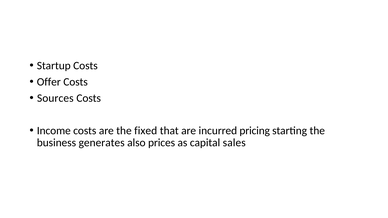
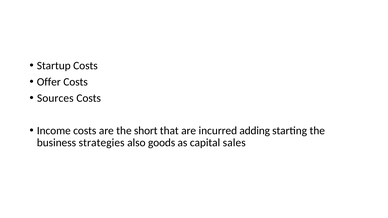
fixed: fixed -> short (146, 131)
pricing: pricing -> adding (255, 131)
generates: generates -> strategies (102, 143)
prices: prices -> goods (162, 143)
